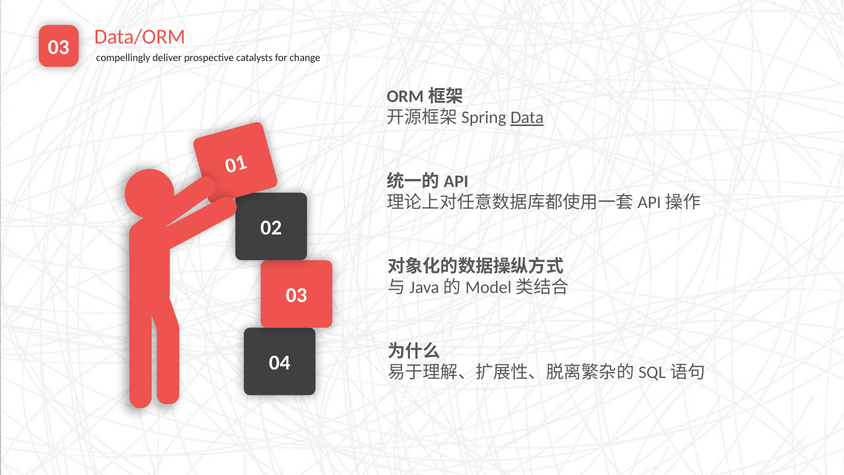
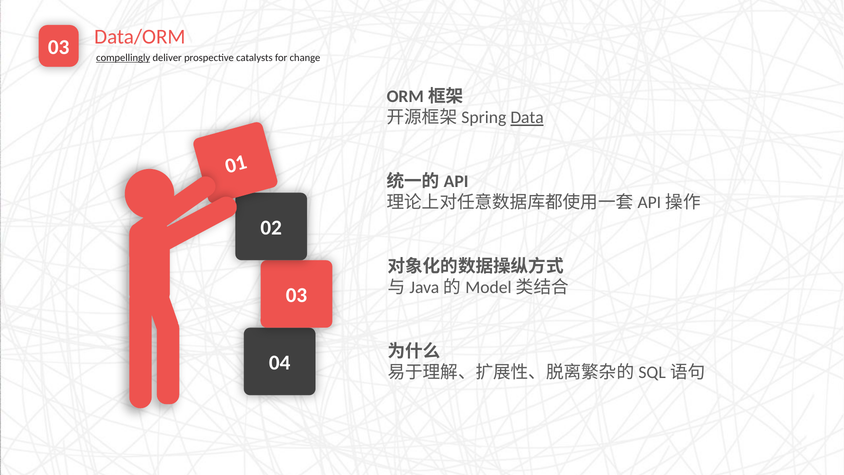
compellingly underline: none -> present (123, 58)
